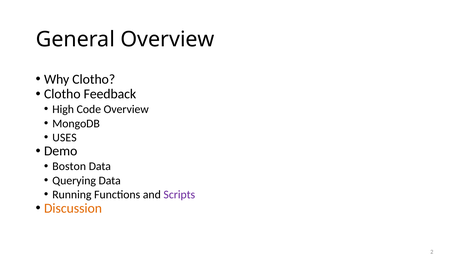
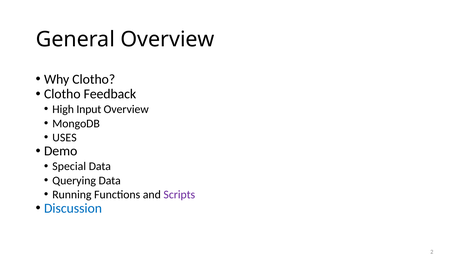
Code: Code -> Input (89, 109)
Boston: Boston -> Special (69, 166)
Discussion colour: orange -> blue (73, 208)
